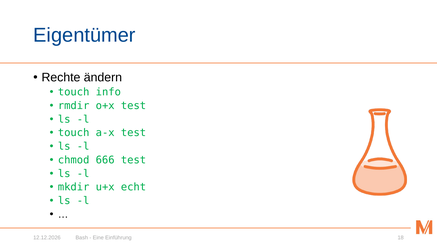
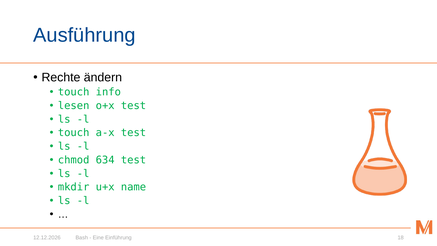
Eigentümer: Eigentümer -> Ausführung (84, 35)
rmdir: rmdir -> lesen (74, 106)
666: 666 -> 634 (105, 160)
echt: echt -> name (133, 187)
